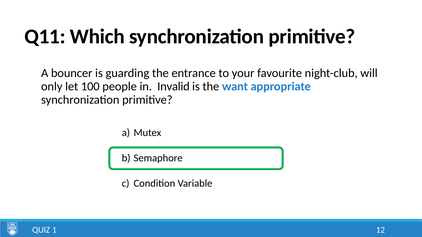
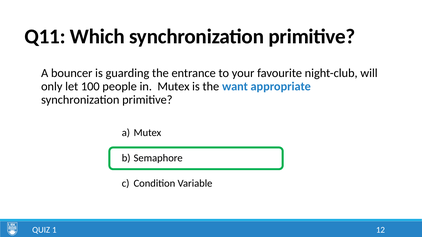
in Invalid: Invalid -> Mutex (173, 87)
